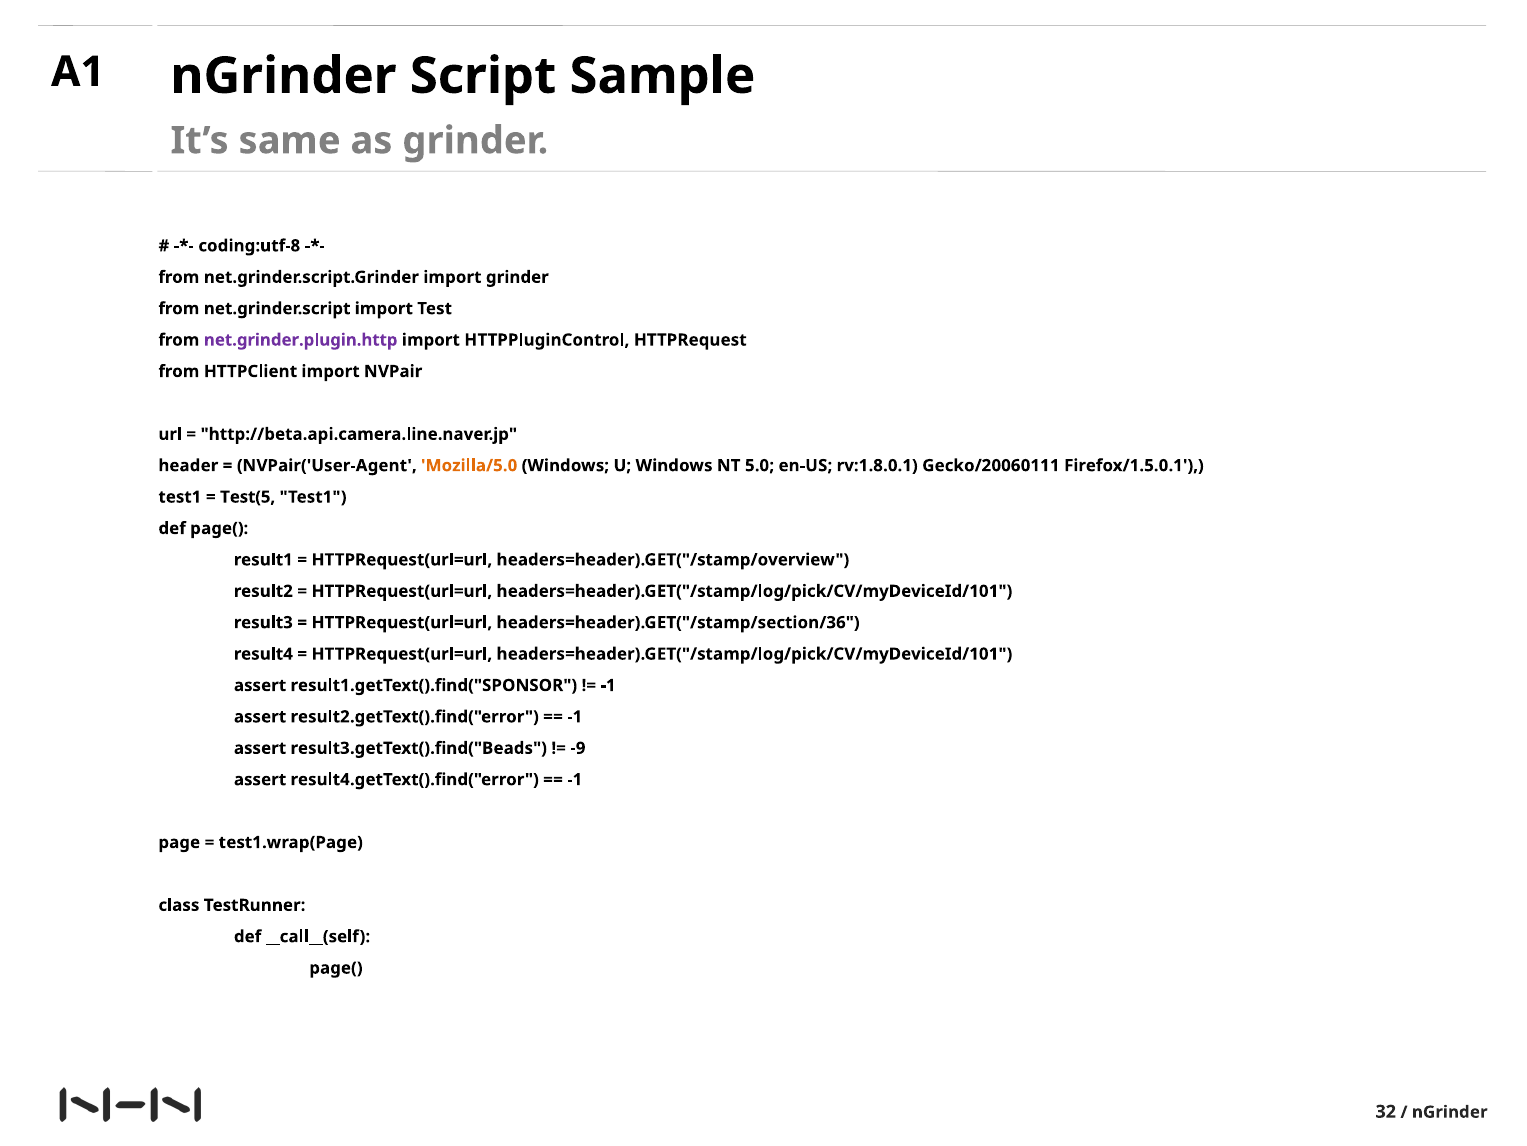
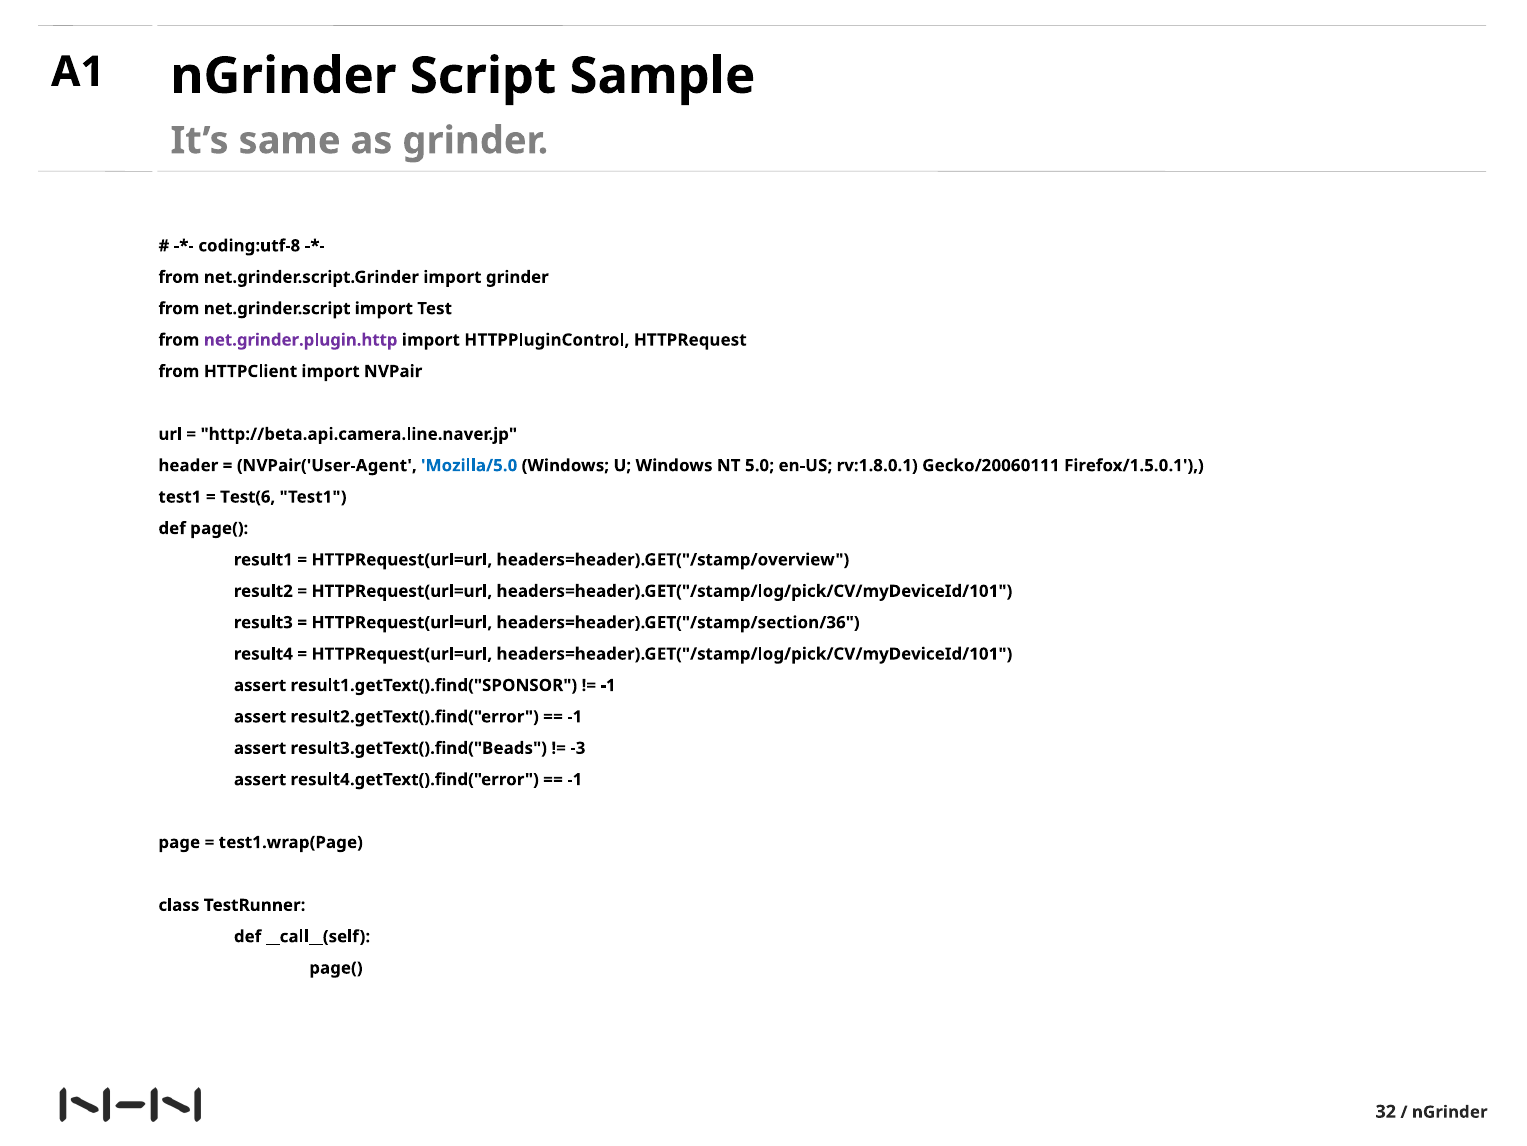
Mozilla/5.0 colour: orange -> blue (469, 465)
Test(5: Test(5 -> Test(6 (248, 497)
-9: -9 -> -3 (578, 748)
